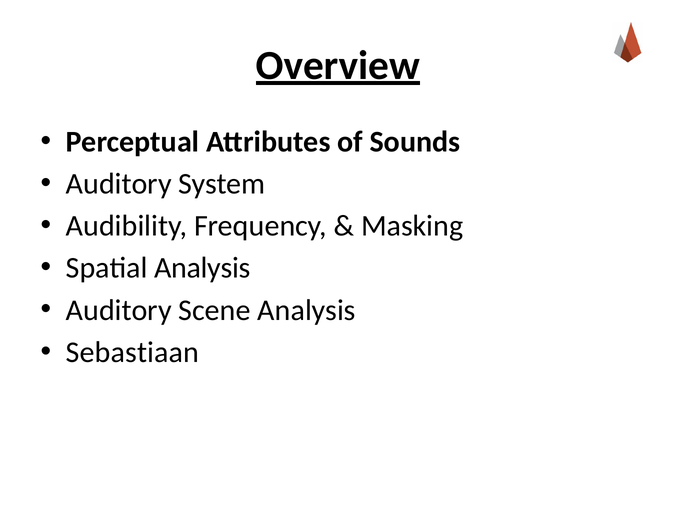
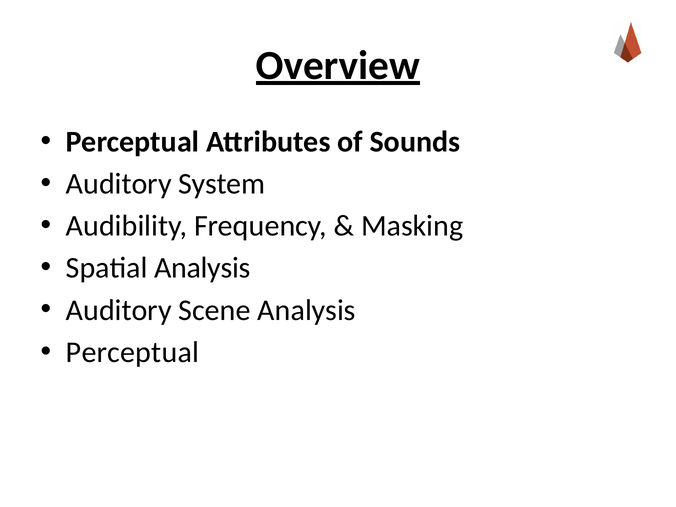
Sebastiaan: Sebastiaan -> Perceptual (132, 352)
